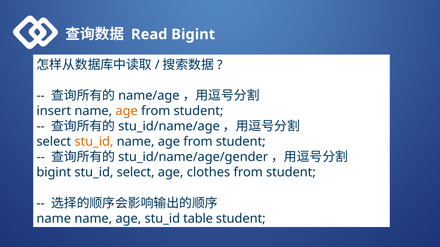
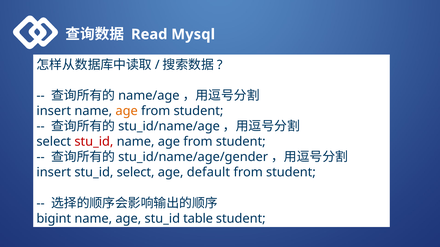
Read Bigint: Bigint -> Mysql (193, 34)
stu_id colour: orange -> red (94, 142)
bigint: bigint -> insert (54, 173)
clothes: clothes -> default (208, 173)
name: name -> bigint (54, 219)
